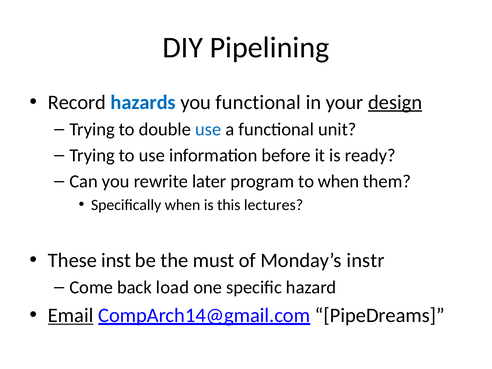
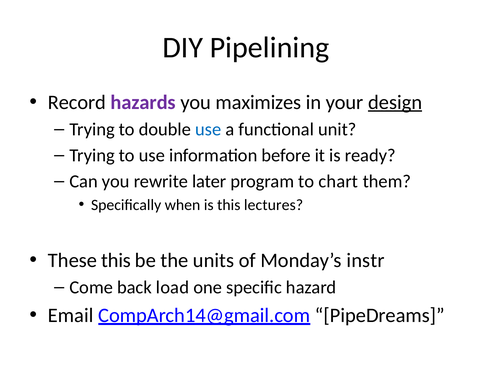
hazards colour: blue -> purple (143, 102)
you functional: functional -> maximizes (258, 102)
to when: when -> chart (338, 181)
These inst: inst -> this (116, 260)
must: must -> units (214, 260)
Email underline: present -> none (71, 315)
